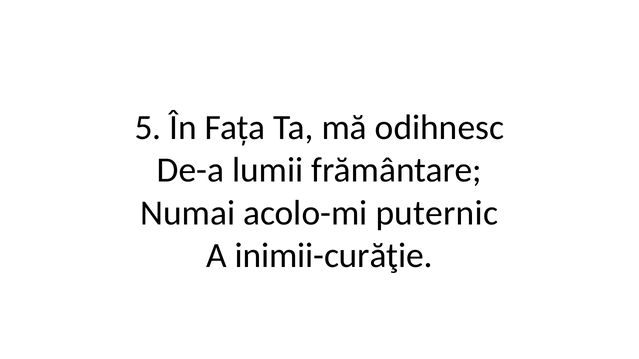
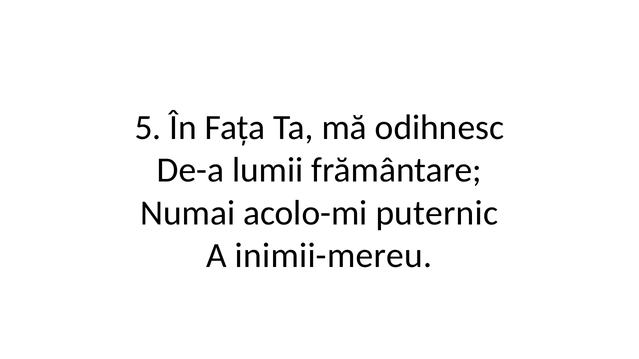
inimii-curăţie: inimii-curăţie -> inimii-mereu (333, 256)
